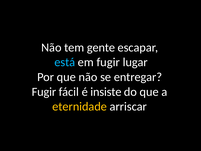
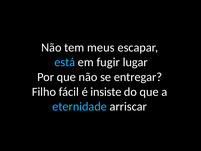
gente: gente -> meus (101, 47)
Fugir: Fugir -> Filho (44, 92)
eternidade colour: yellow -> light blue (80, 106)
